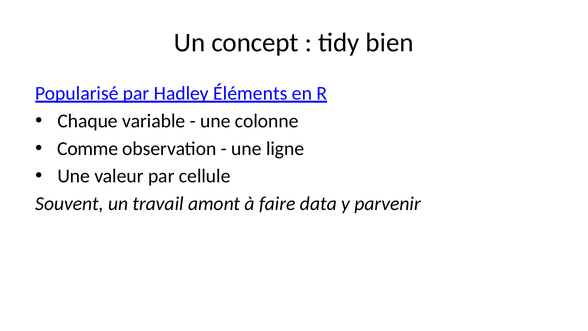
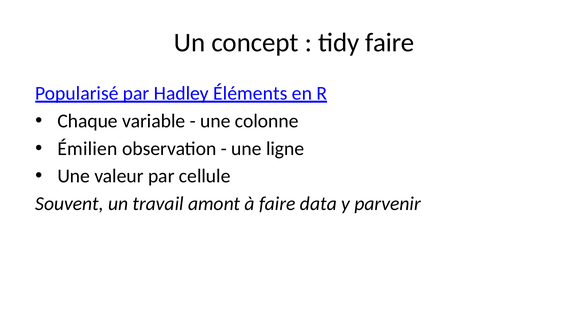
tidy bien: bien -> faire (390, 43)
Comme: Comme -> Émilien (87, 149)
